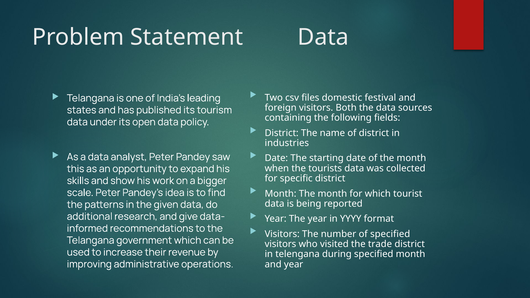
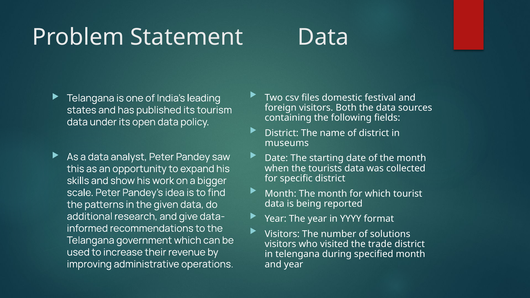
industries: industries -> museums (287, 143)
of specified: specified -> solutions (390, 234)
